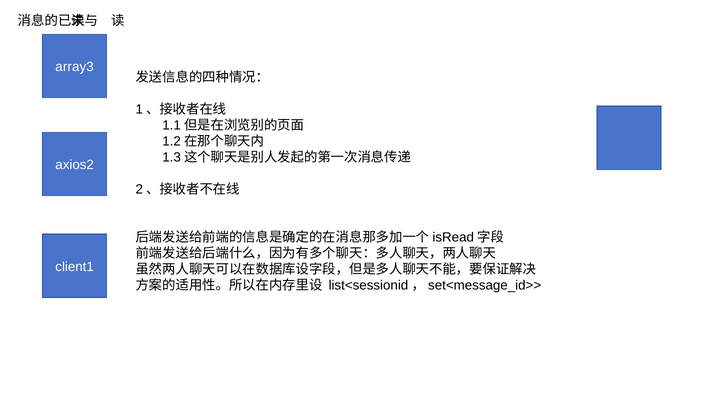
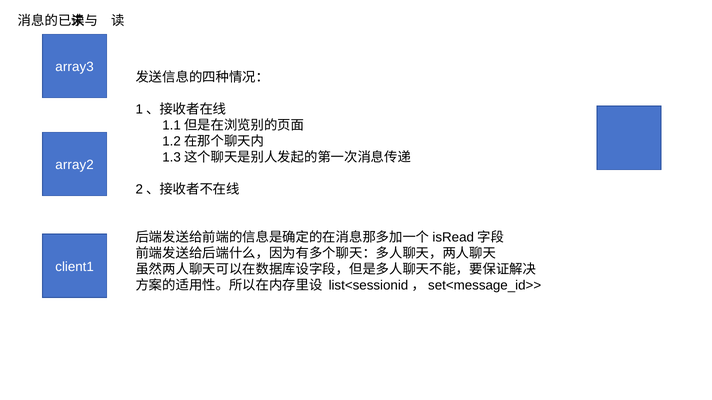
axios2: axios2 -> array2 (75, 165)
